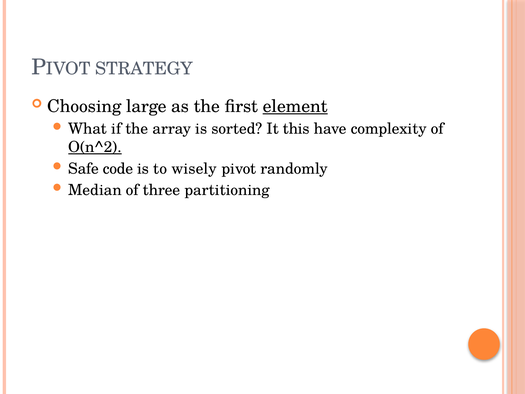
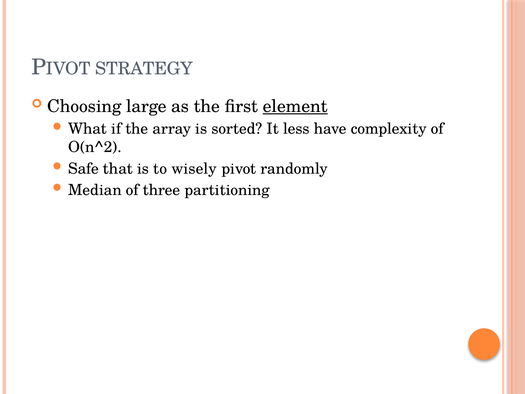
this: this -> less (296, 129)
O(n^2 underline: present -> none (95, 147)
code: code -> that (118, 169)
